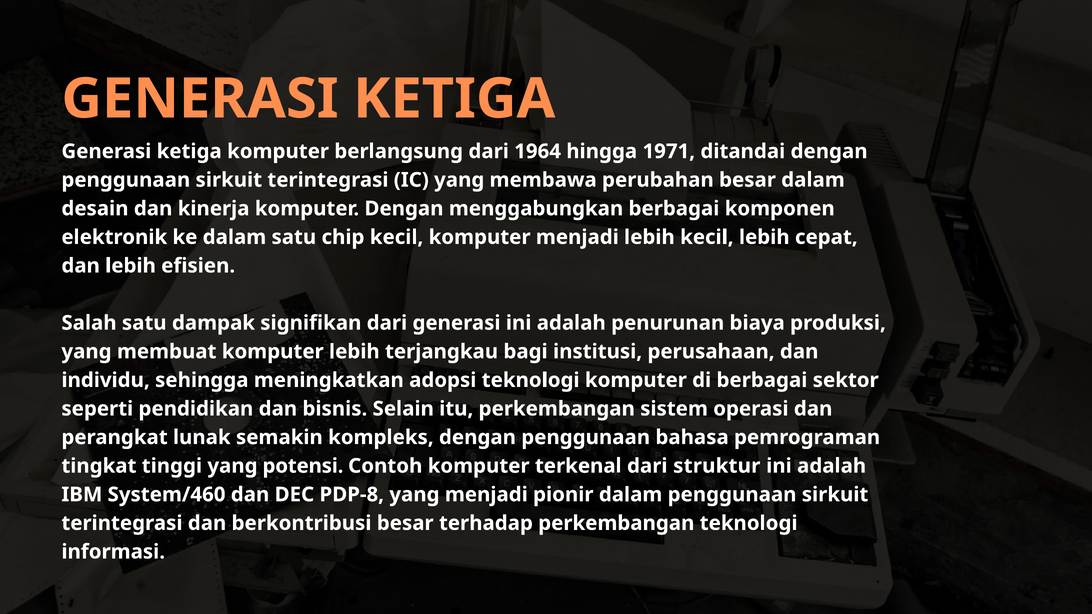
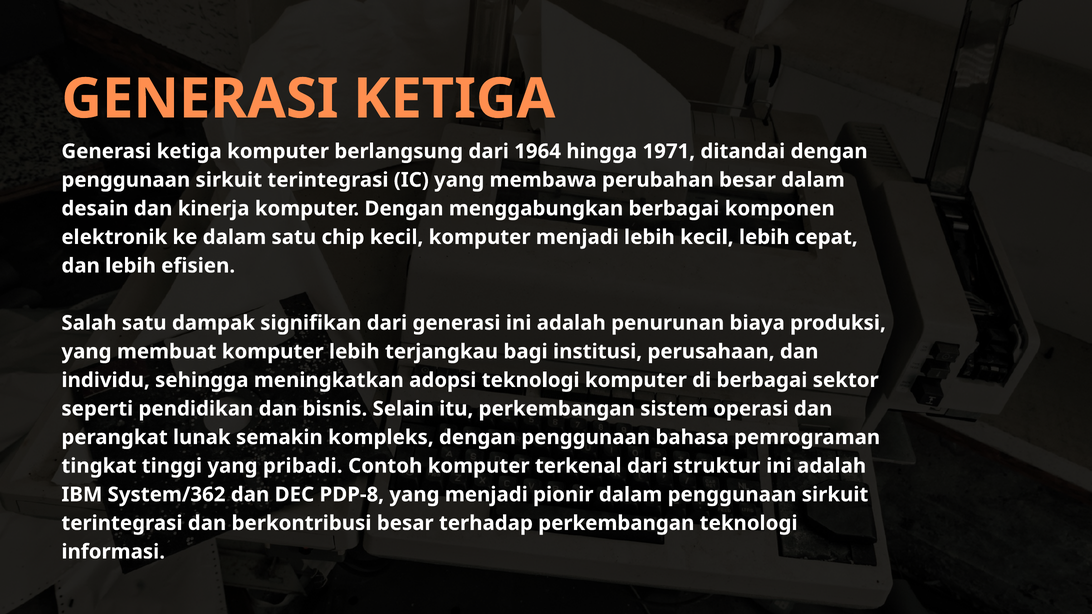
potensi: potensi -> pribadi (303, 466)
System/460: System/460 -> System/362 (167, 495)
